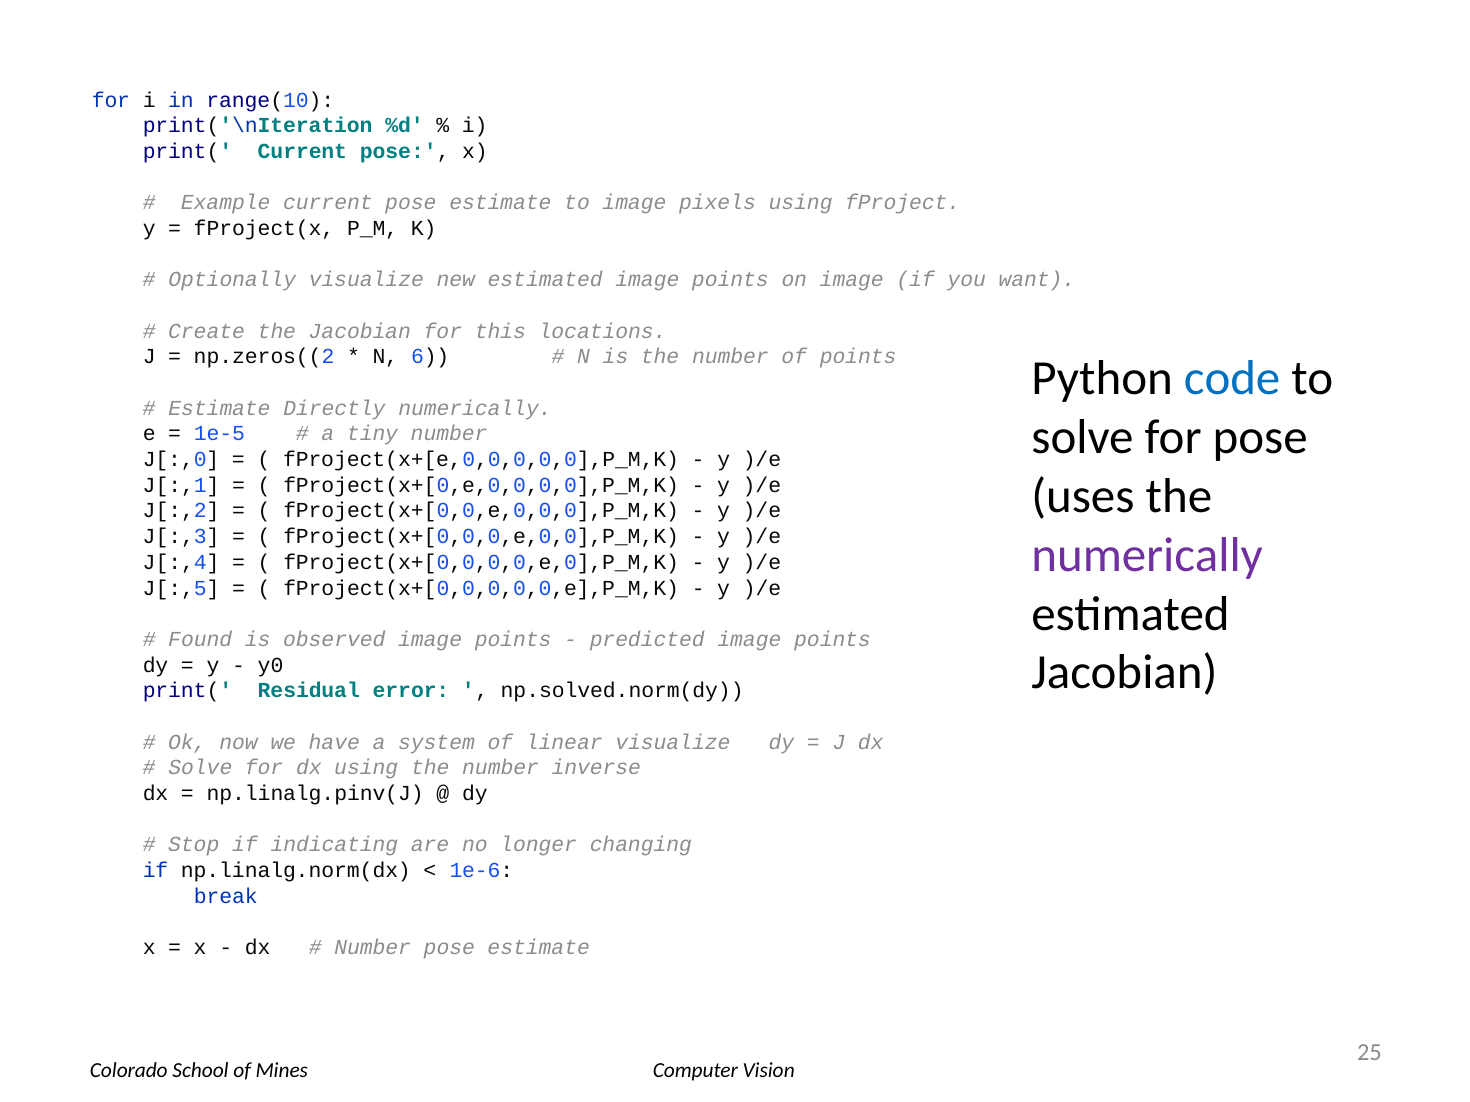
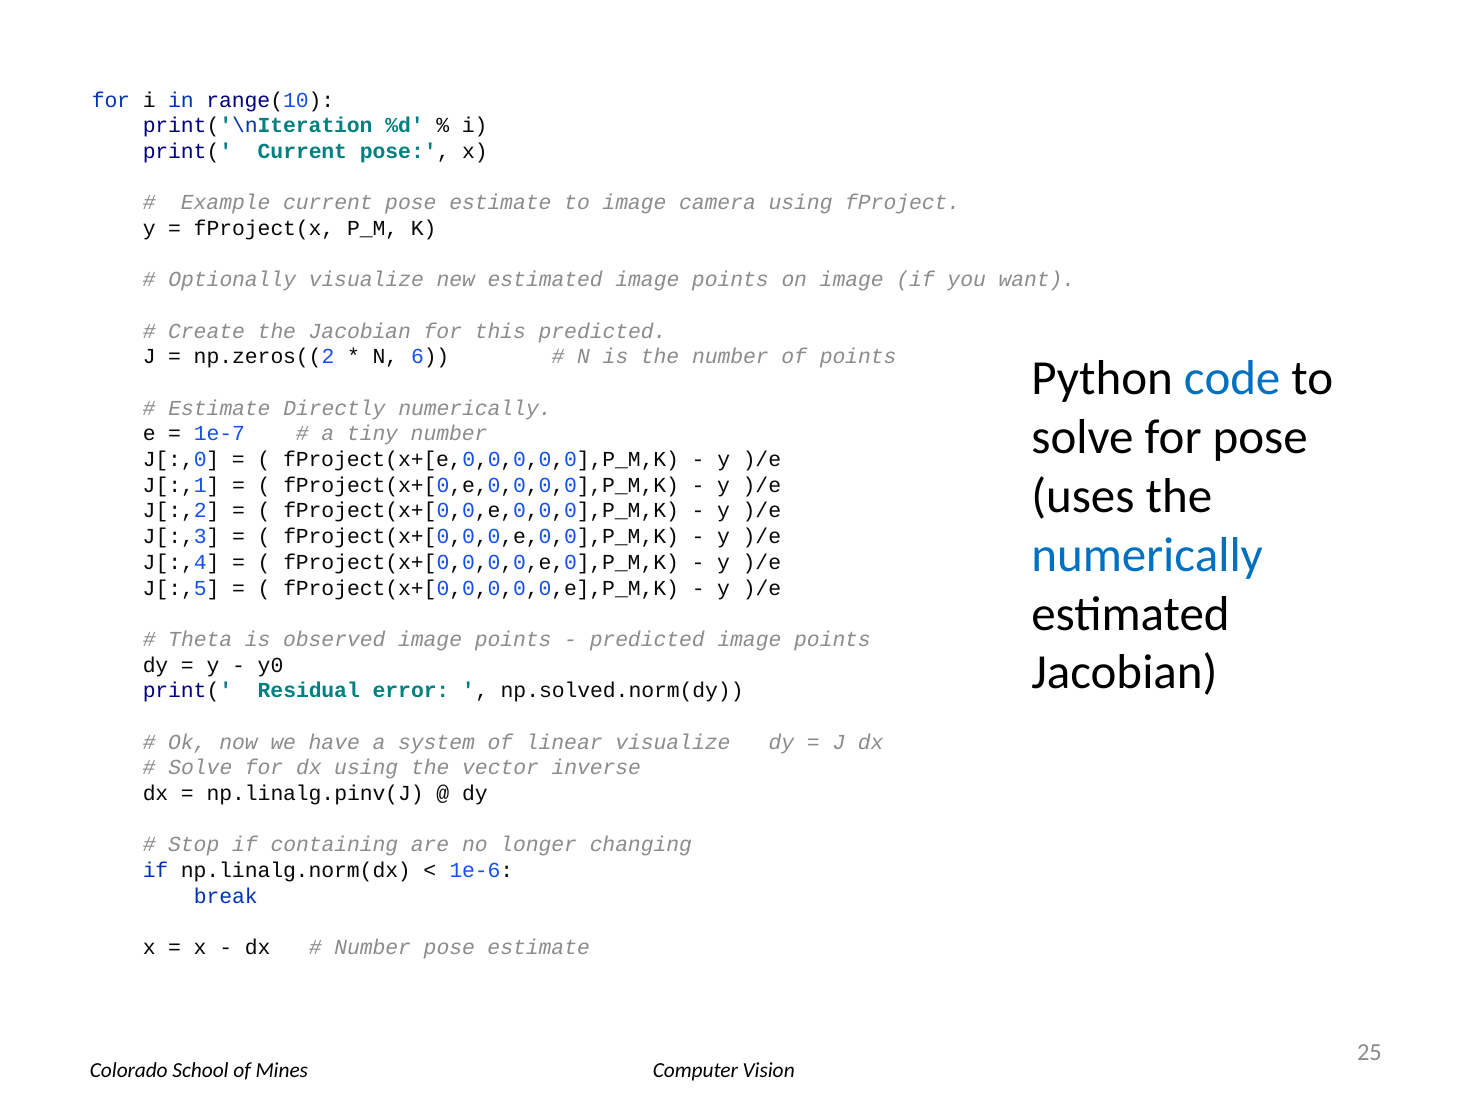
pixels: pixels -> camera (717, 203)
this locations: locations -> predicted (603, 331)
1e-5: 1e-5 -> 1e-7 (219, 434)
numerically colour: purple -> blue (1147, 555)
Found: Found -> Theta (200, 640)
using the number: number -> vector (501, 768)
indicating: indicating -> containing (334, 845)
